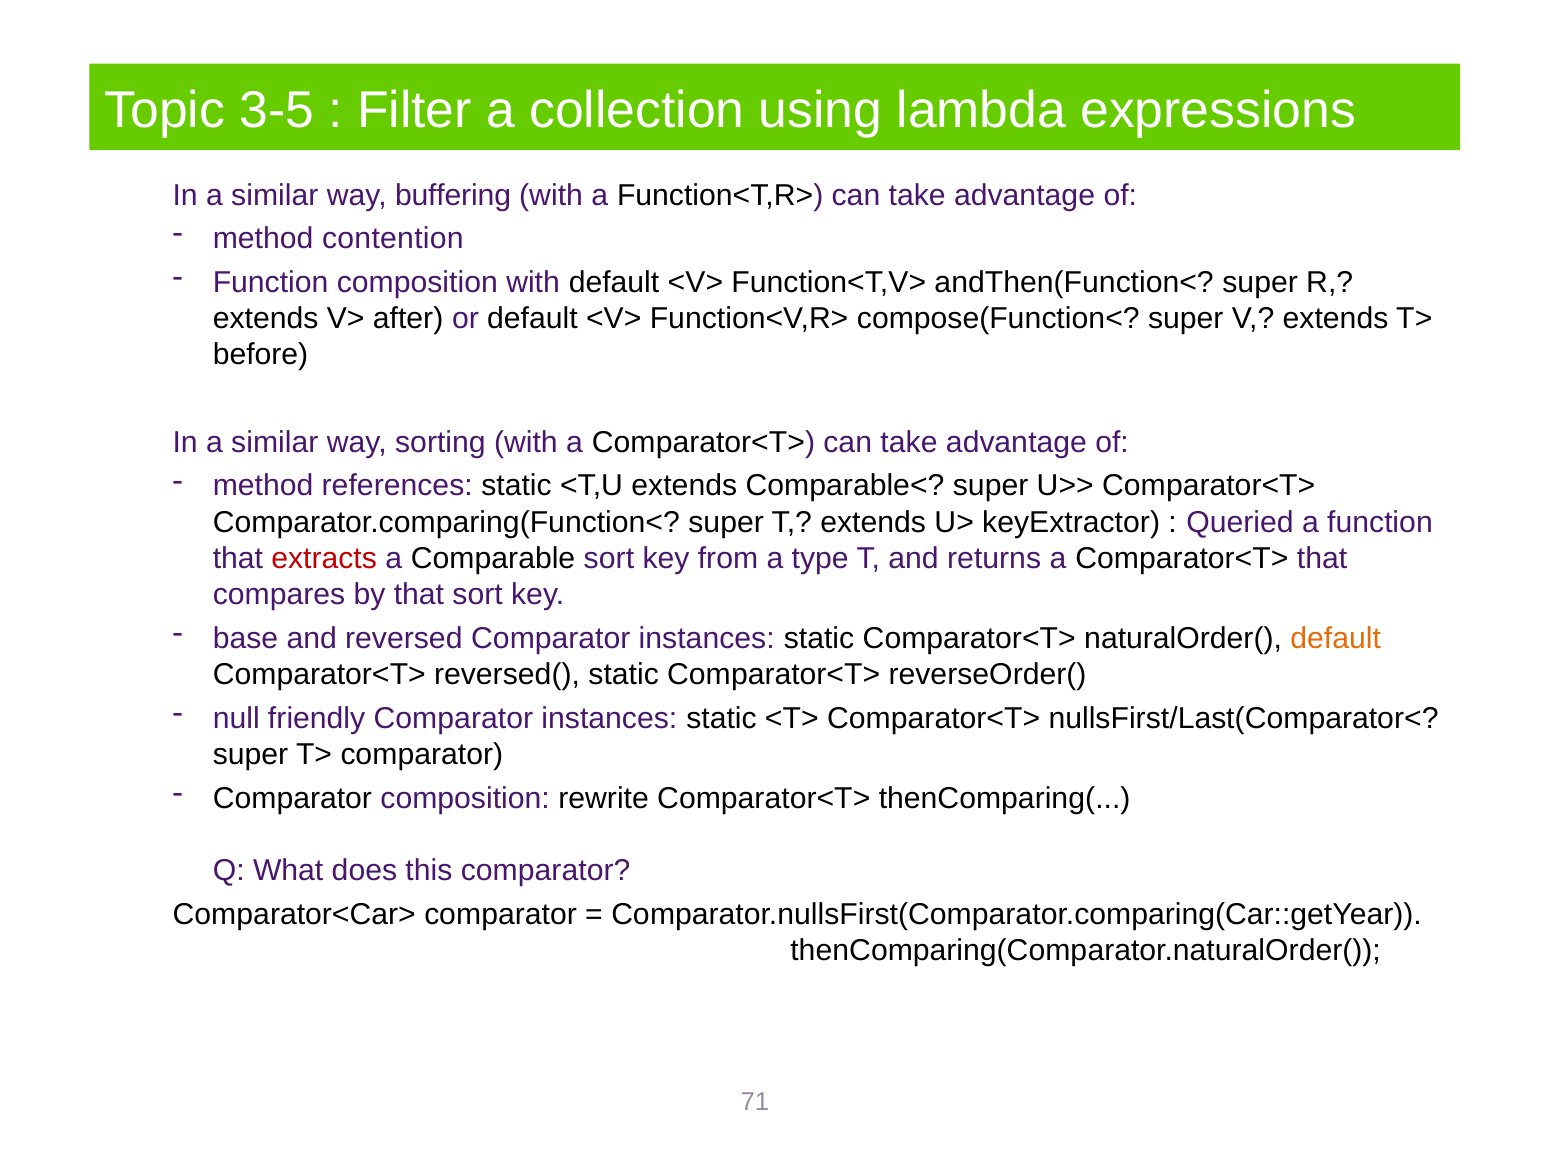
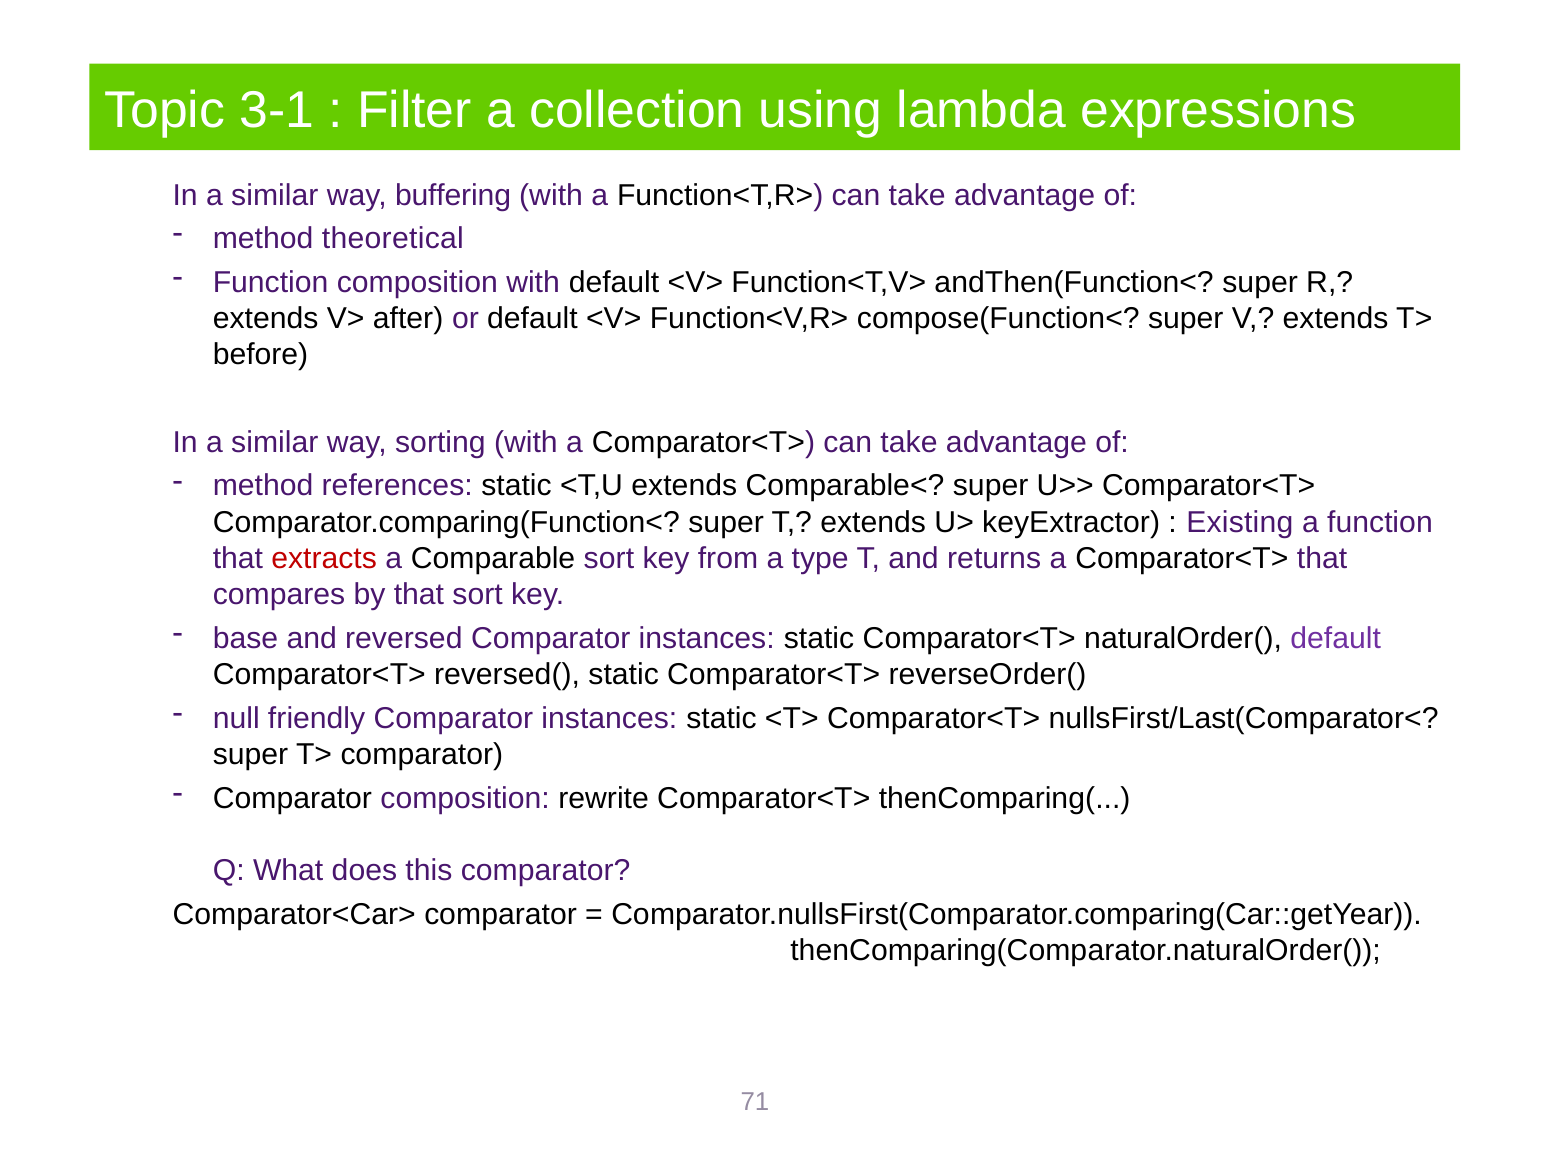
3-5: 3-5 -> 3-1 (277, 110)
contention: contention -> theoretical (393, 239)
Queried: Queried -> Existing (1240, 522)
default colour: orange -> purple (1336, 638)
